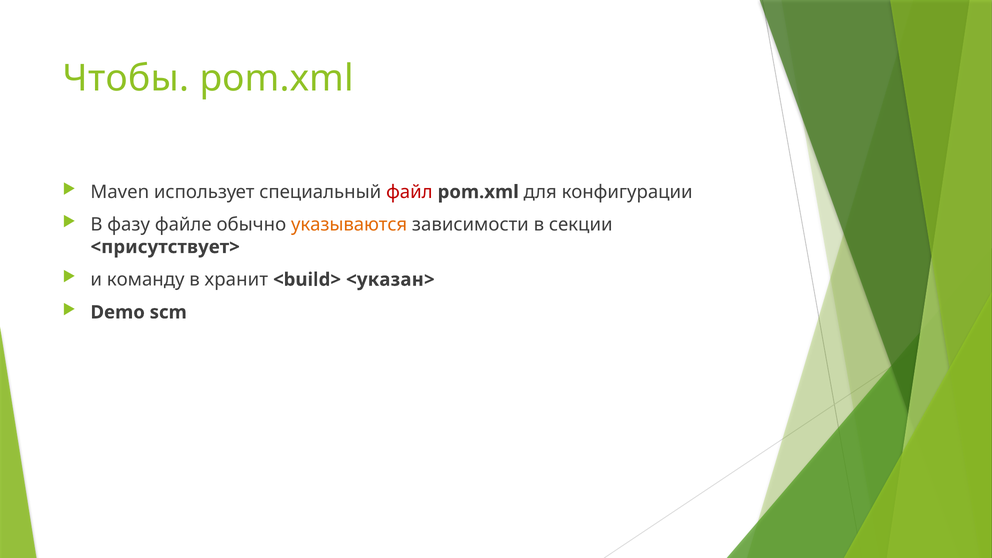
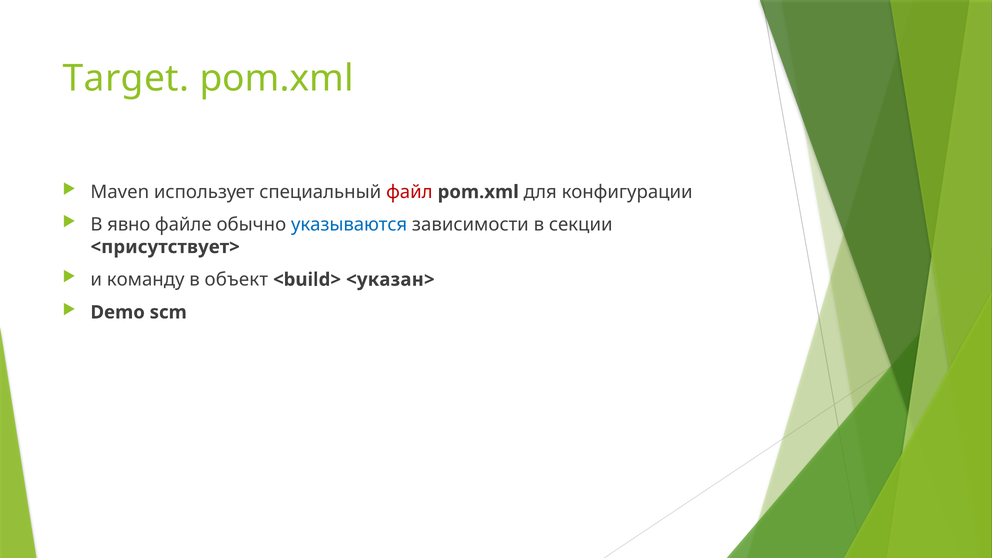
Чтобы: Чтобы -> Target (126, 78)
фазу: фазу -> явно (129, 225)
указываются colour: orange -> blue (349, 225)
хранит: хранит -> объект (236, 280)
